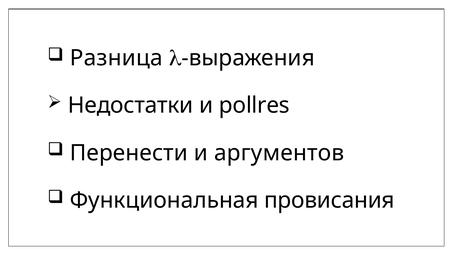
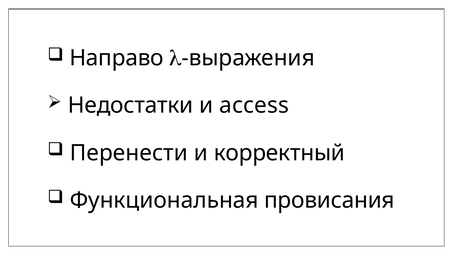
Разница: Разница -> Направо (117, 58)
pollres: pollres -> access (254, 105)
аргументов: аргументов -> корректный (279, 153)
